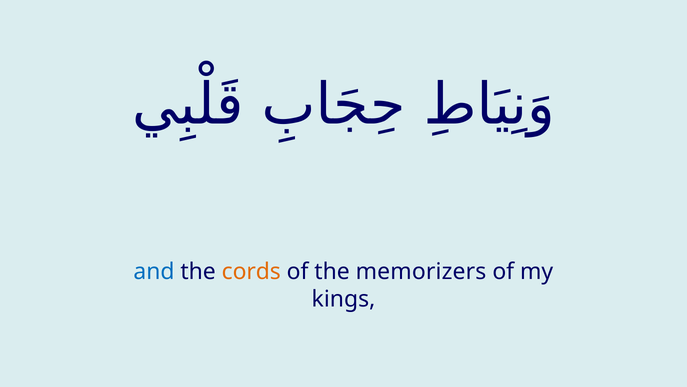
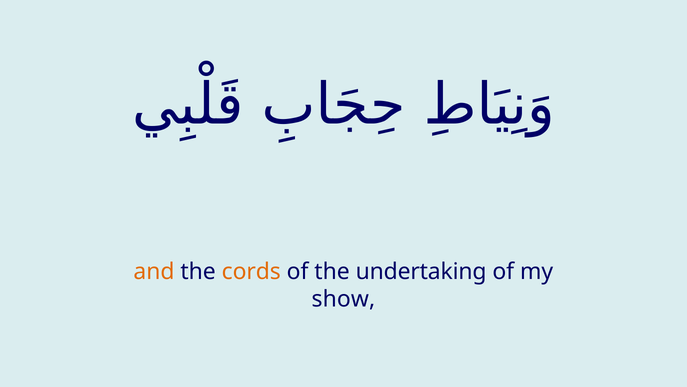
and colour: blue -> orange (154, 271)
memorizers: memorizers -> undertaking (421, 271)
kings: kings -> show (343, 299)
